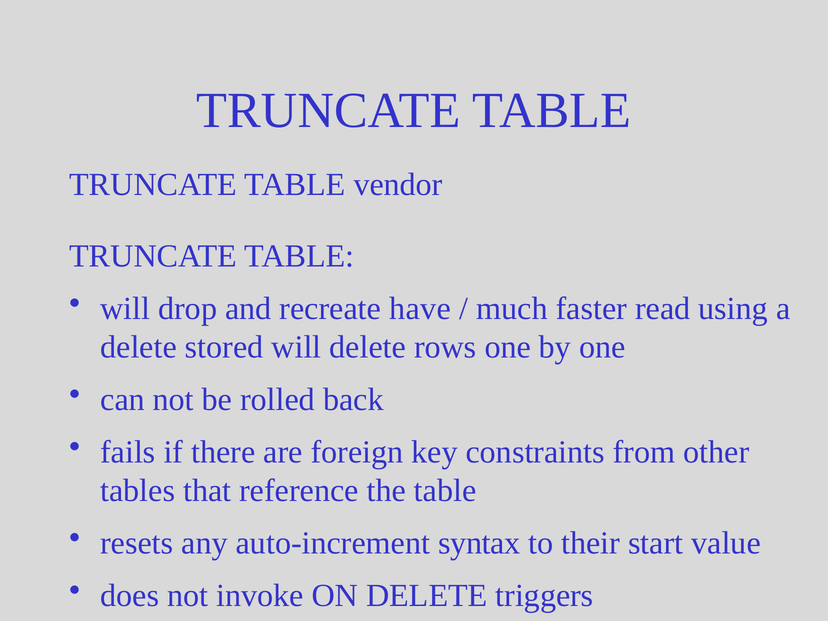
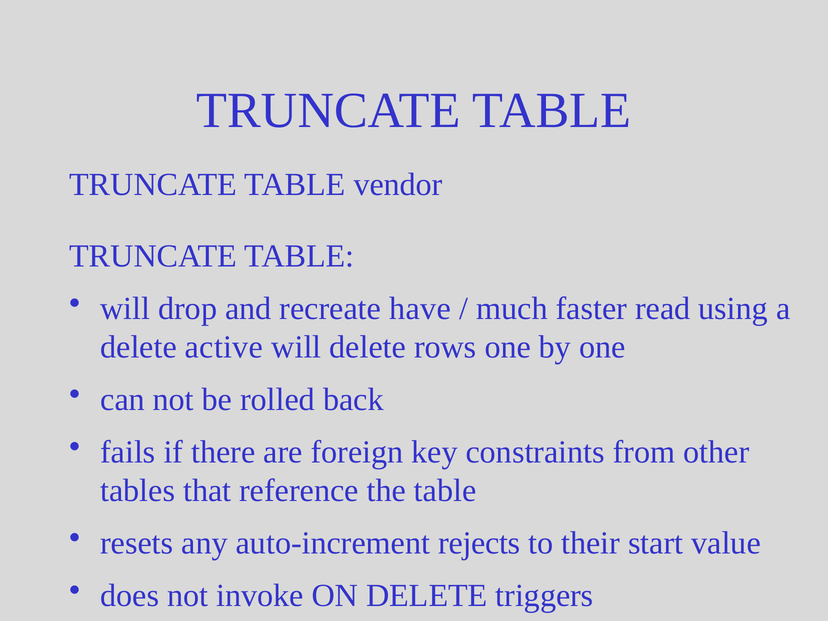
stored: stored -> active (224, 347)
syntax: syntax -> rejects (479, 543)
